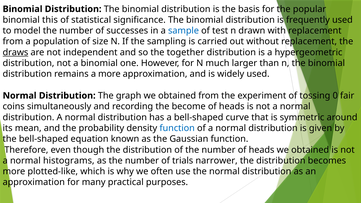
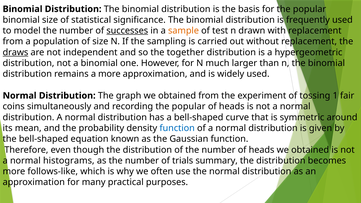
binomial this: this -> size (50, 20)
successes underline: none -> present (127, 31)
sample colour: blue -> orange (184, 31)
0: 0 -> 1 (335, 96)
recording the become: become -> popular (189, 107)
narrower: narrower -> summary (217, 161)
plotted-like: plotted-like -> follows-like (53, 171)
